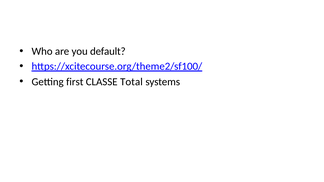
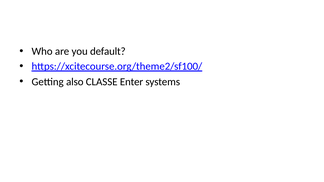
first: first -> also (75, 82)
Total: Total -> Enter (132, 82)
